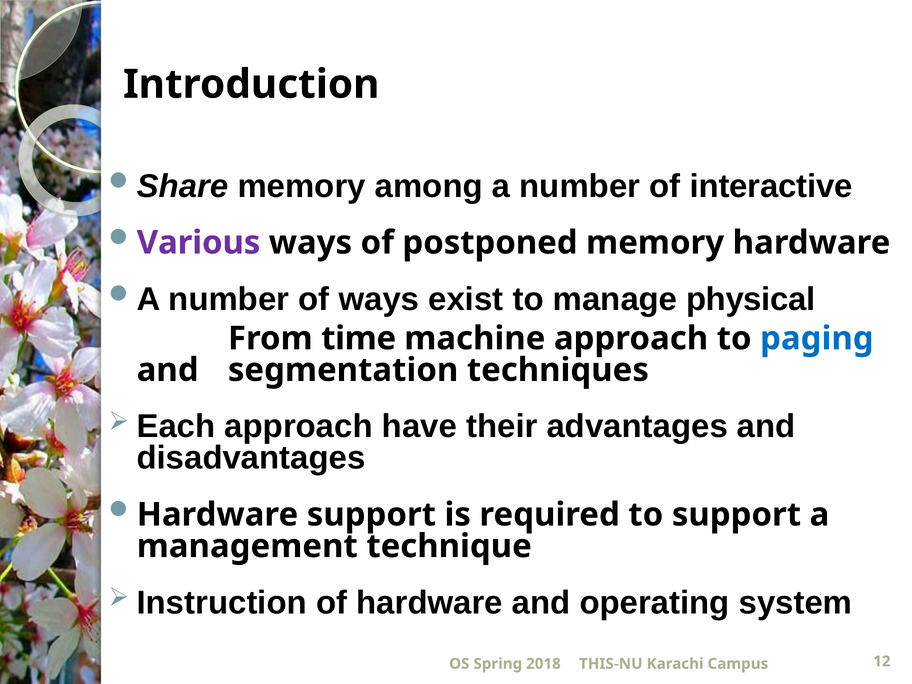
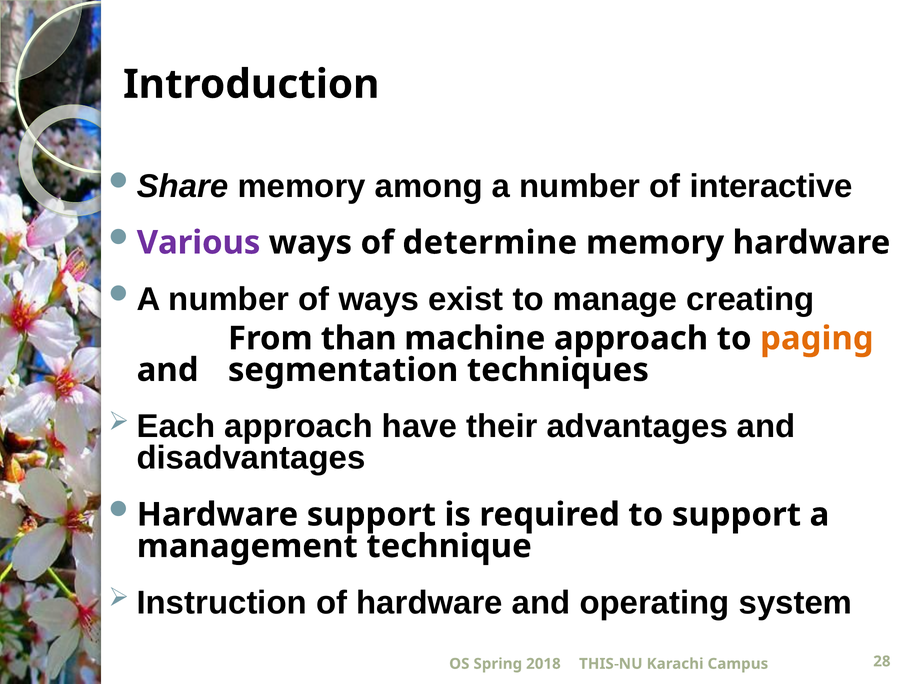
postponed: postponed -> determine (490, 243)
physical: physical -> creating (751, 299)
time: time -> than (359, 338)
paging colour: blue -> orange (817, 338)
12: 12 -> 28 (882, 661)
